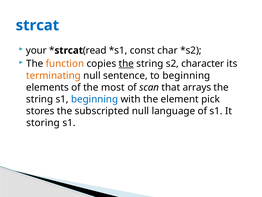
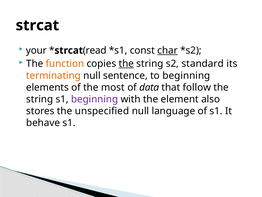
strcat colour: blue -> black (37, 25)
char underline: none -> present (168, 50)
character: character -> standard (203, 64)
scan: scan -> data (149, 87)
arrays: arrays -> follow (197, 87)
beginning colour: blue -> purple (95, 99)
pick: pick -> also (211, 99)
subscripted: subscripted -> unspecified (102, 111)
storing: storing -> behave (43, 123)
